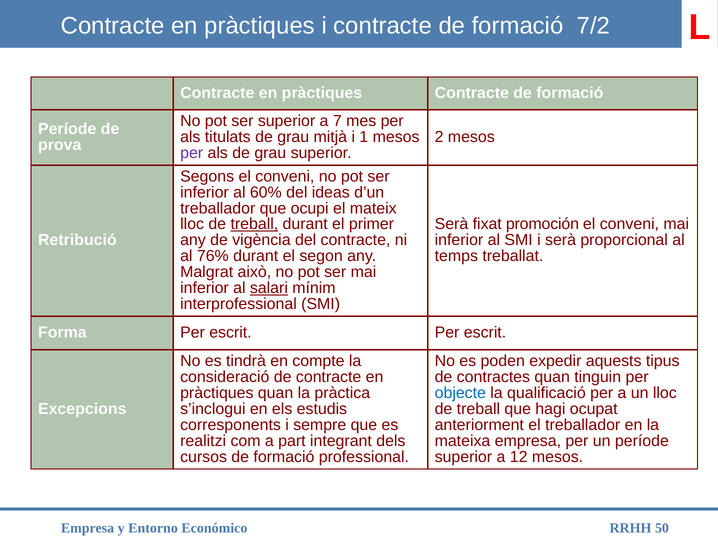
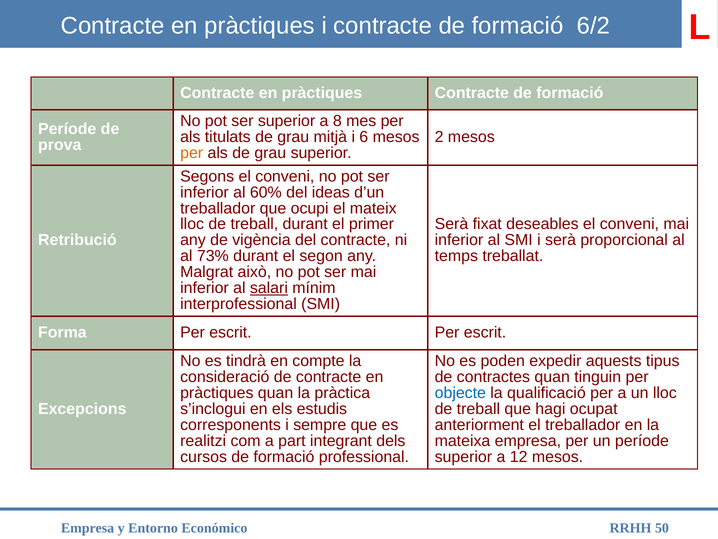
7/2: 7/2 -> 6/2 (593, 26)
7: 7 -> 8 (337, 121)
1: 1 -> 6 (364, 137)
per colour: purple -> orange (192, 153)
treball underline: present -> none (254, 224)
promoción: promoción -> deseables (542, 224)
76%: 76% -> 73% (213, 256)
